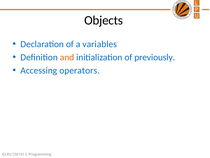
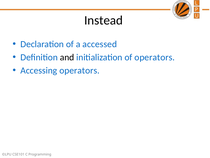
Objects: Objects -> Instead (104, 20)
variables: variables -> accessed (100, 44)
and colour: orange -> black (67, 57)
of previously: previously -> operators (155, 57)
